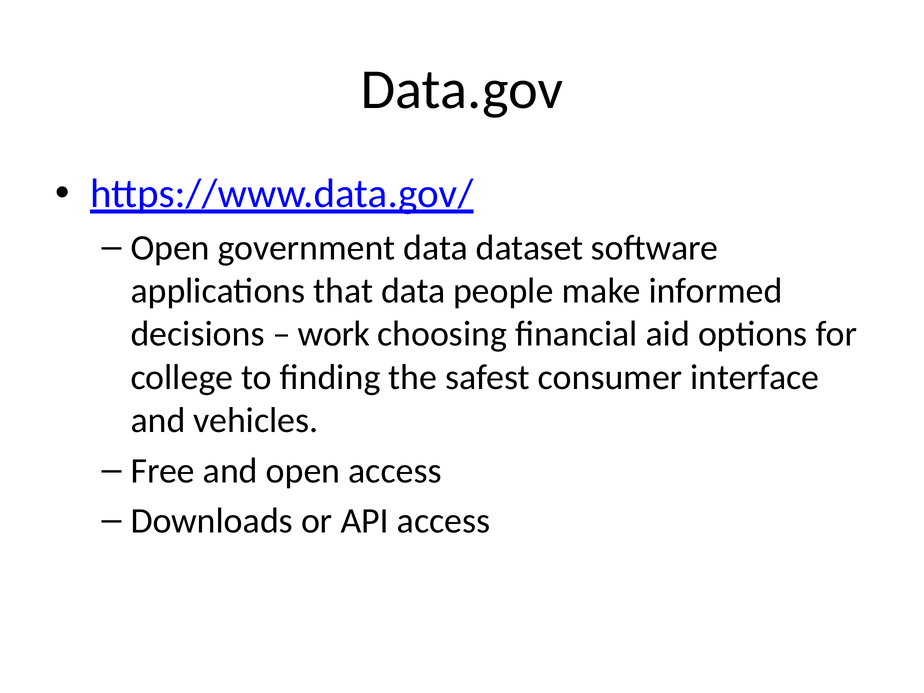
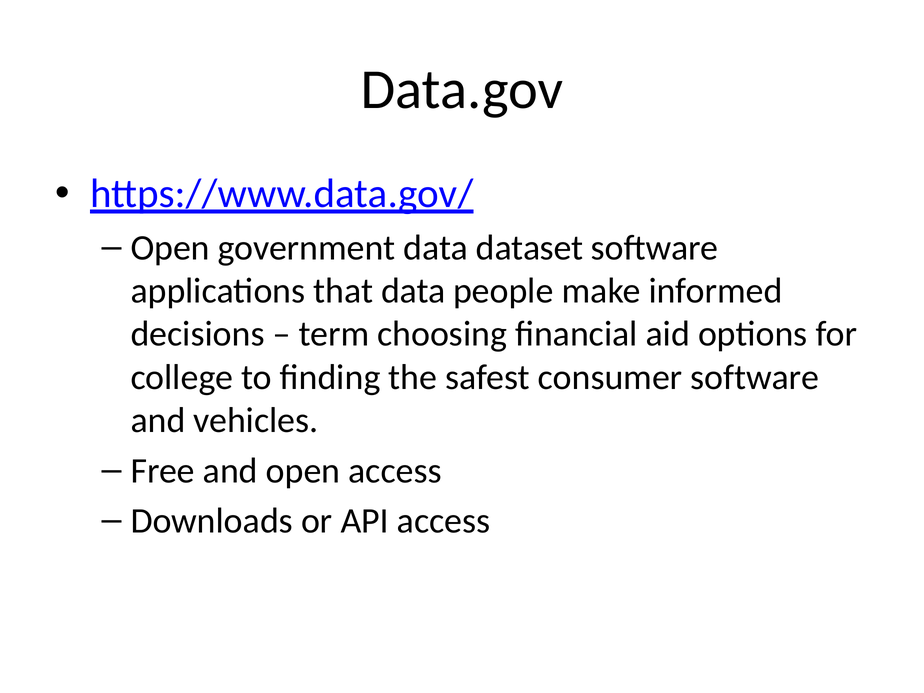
work: work -> term (334, 334)
consumer interface: interface -> software (755, 377)
